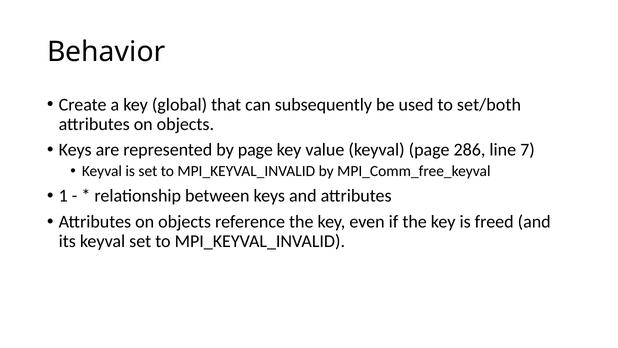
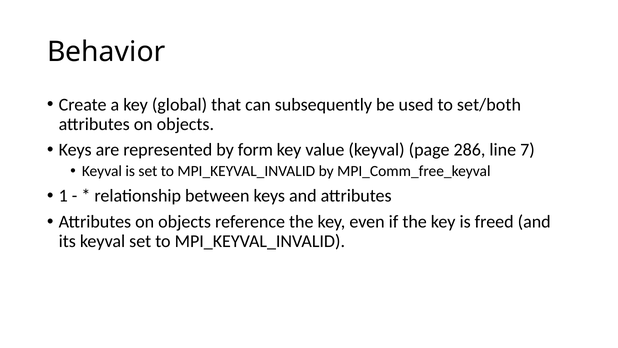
by page: page -> form (255, 150)
